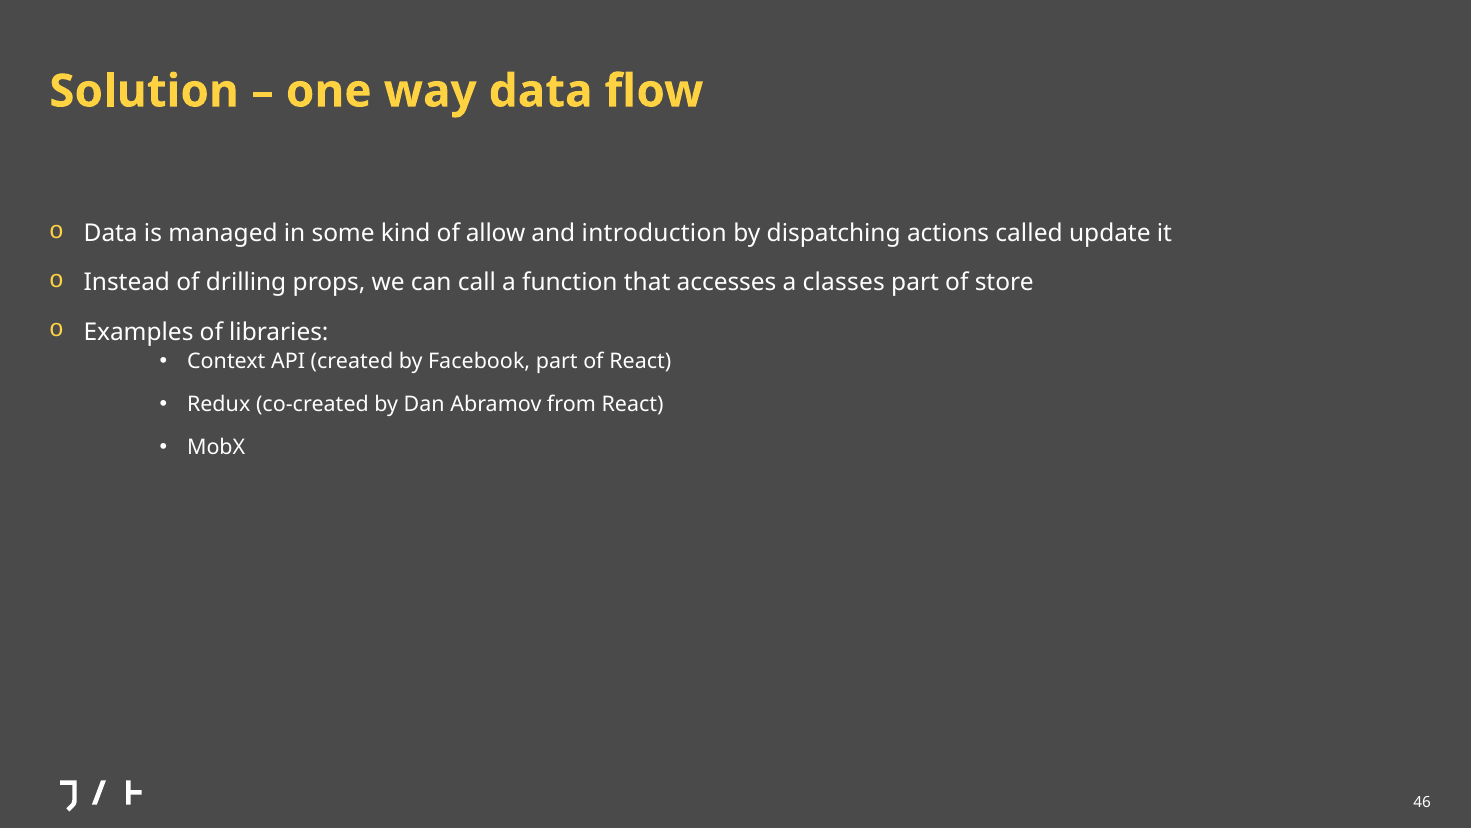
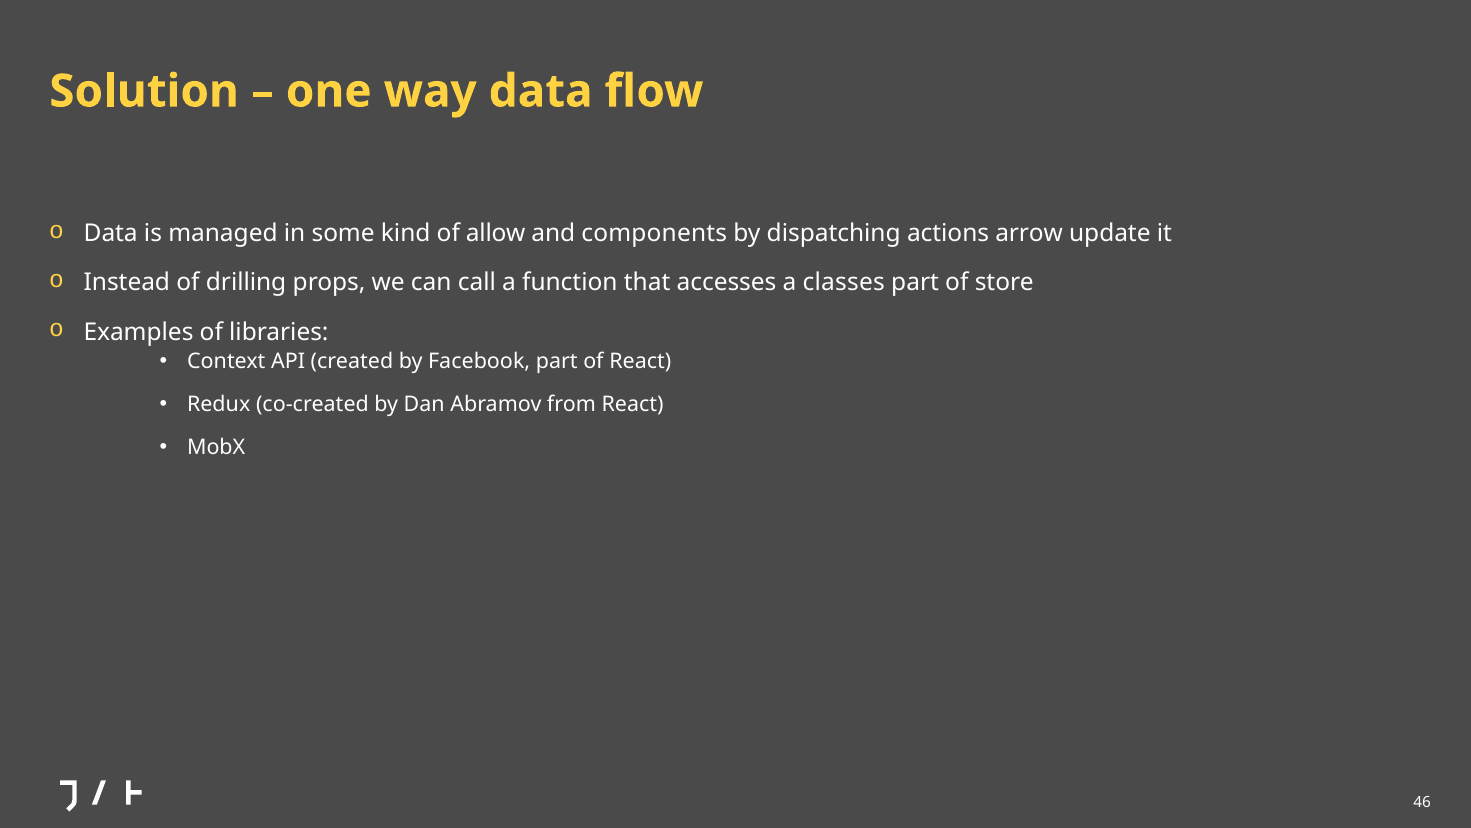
introduction: introduction -> components (654, 234)
called: called -> arrow (1029, 234)
